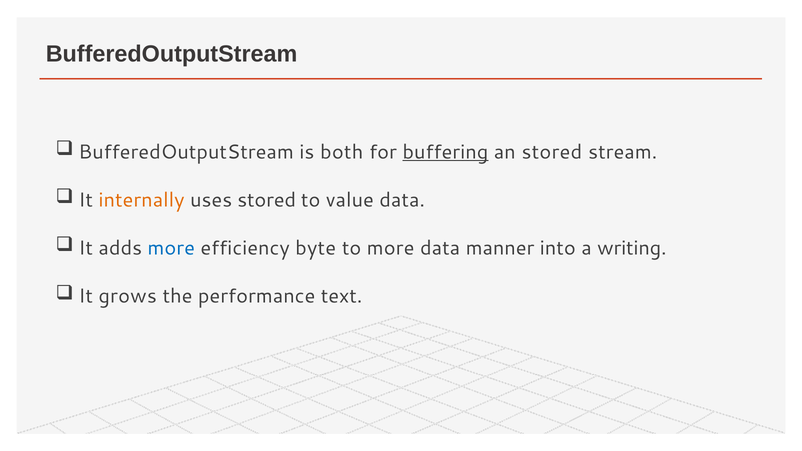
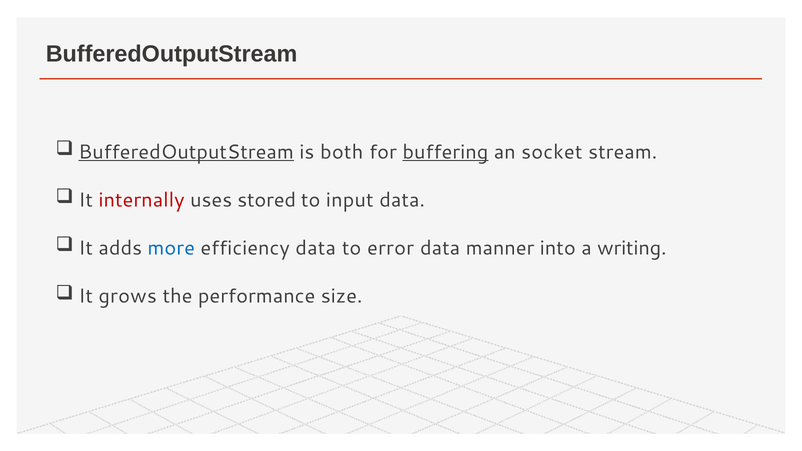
BufferedOutputStream underline: none -> present (186, 152)
an stored: stored -> socket (552, 152)
internally colour: orange -> red (142, 200)
value: value -> input (350, 200)
efficiency byte: byte -> data (316, 248)
to more: more -> error (391, 248)
text: text -> size (342, 296)
